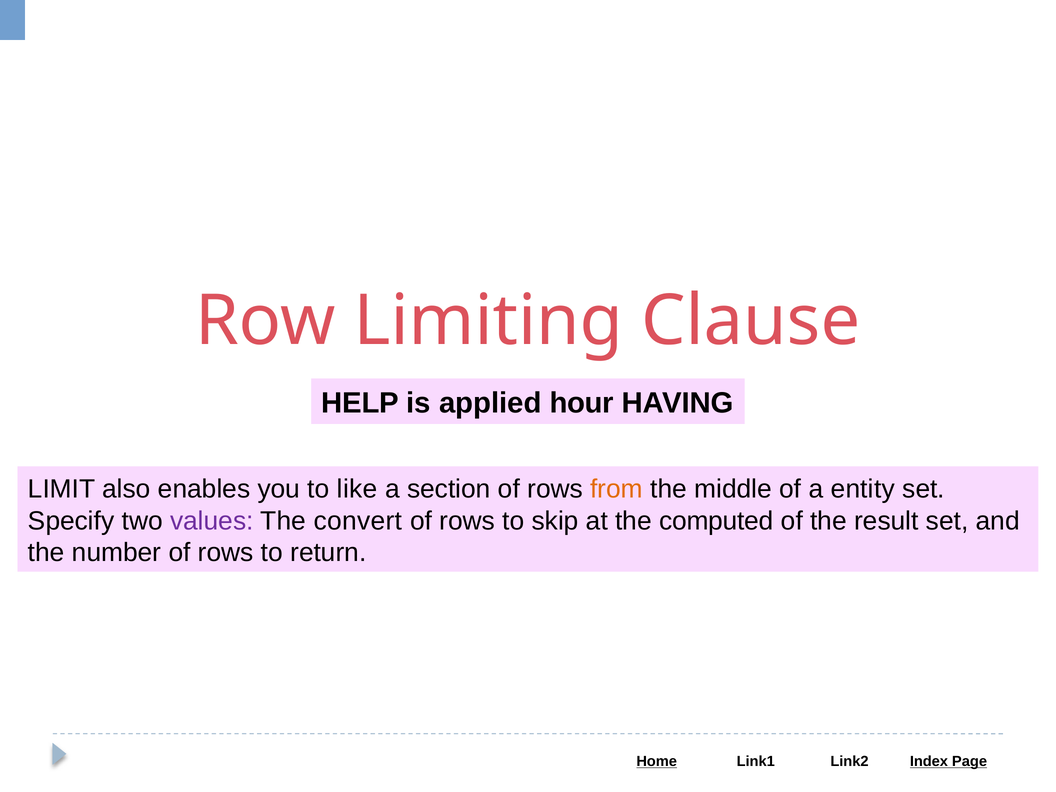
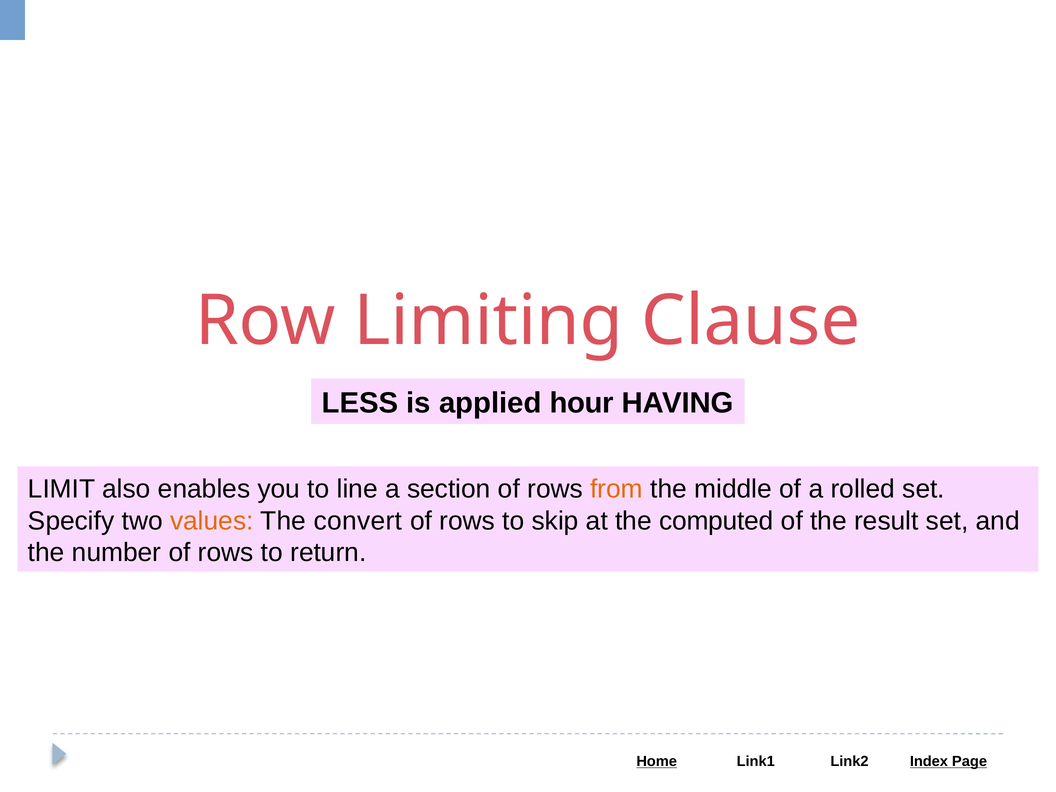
HELP: HELP -> LESS (360, 403)
like: like -> line (357, 489)
entity: entity -> rolled (863, 489)
values colour: purple -> orange (212, 521)
